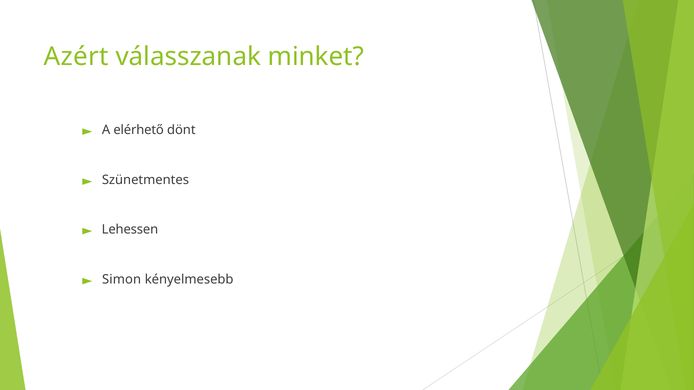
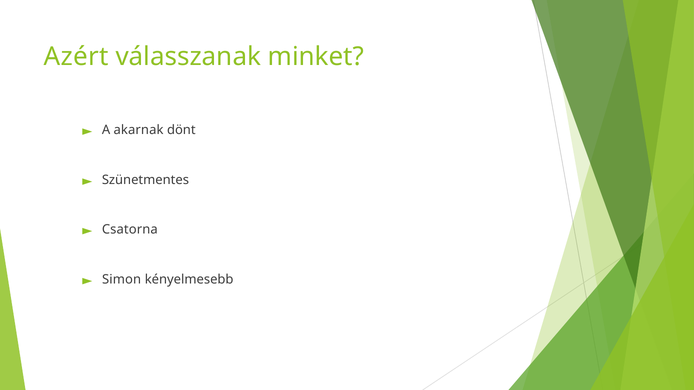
elérhető: elérhető -> akarnak (139, 130)
Lehessen: Lehessen -> Csatorna (130, 230)
